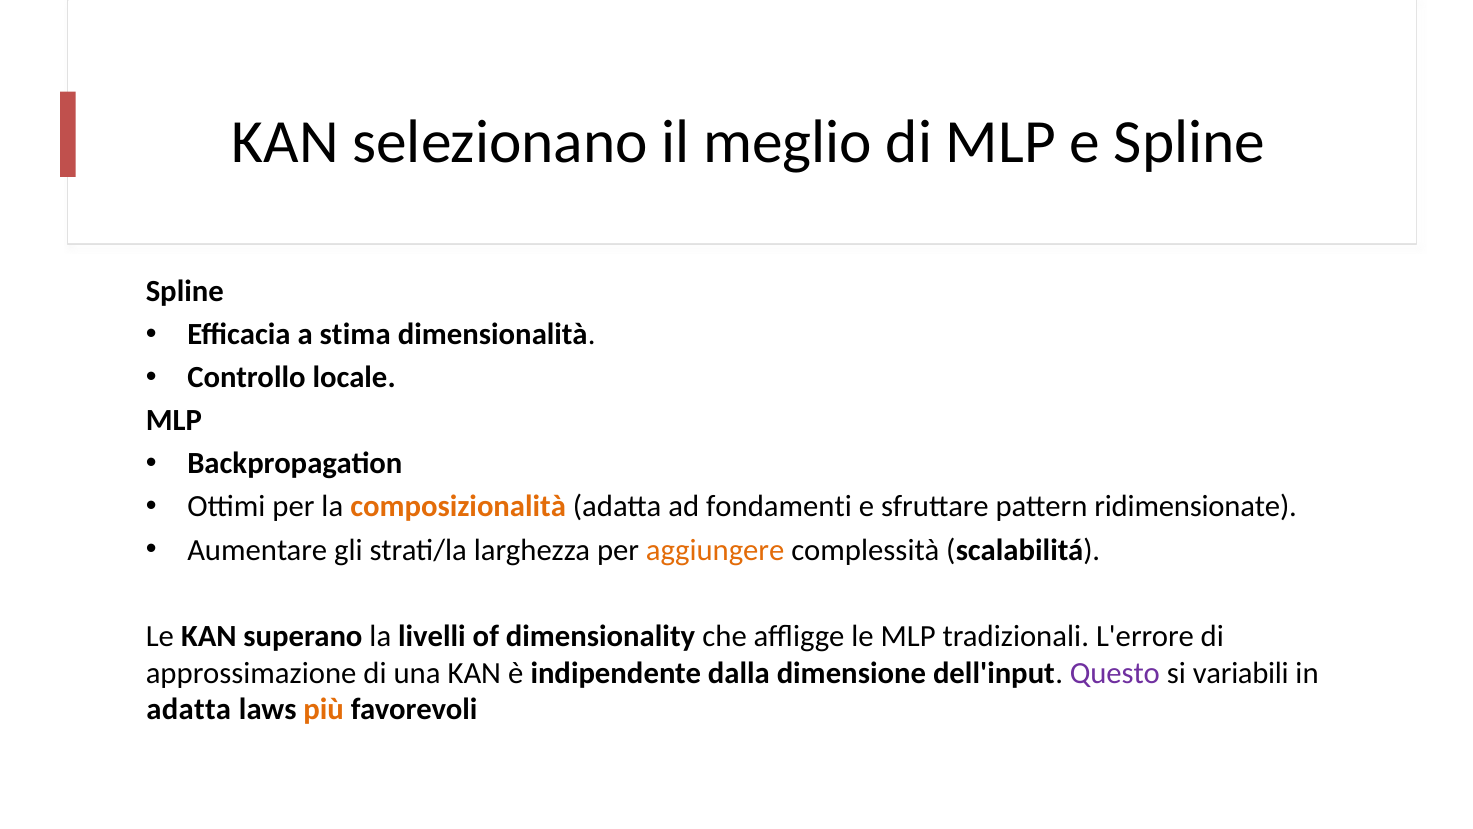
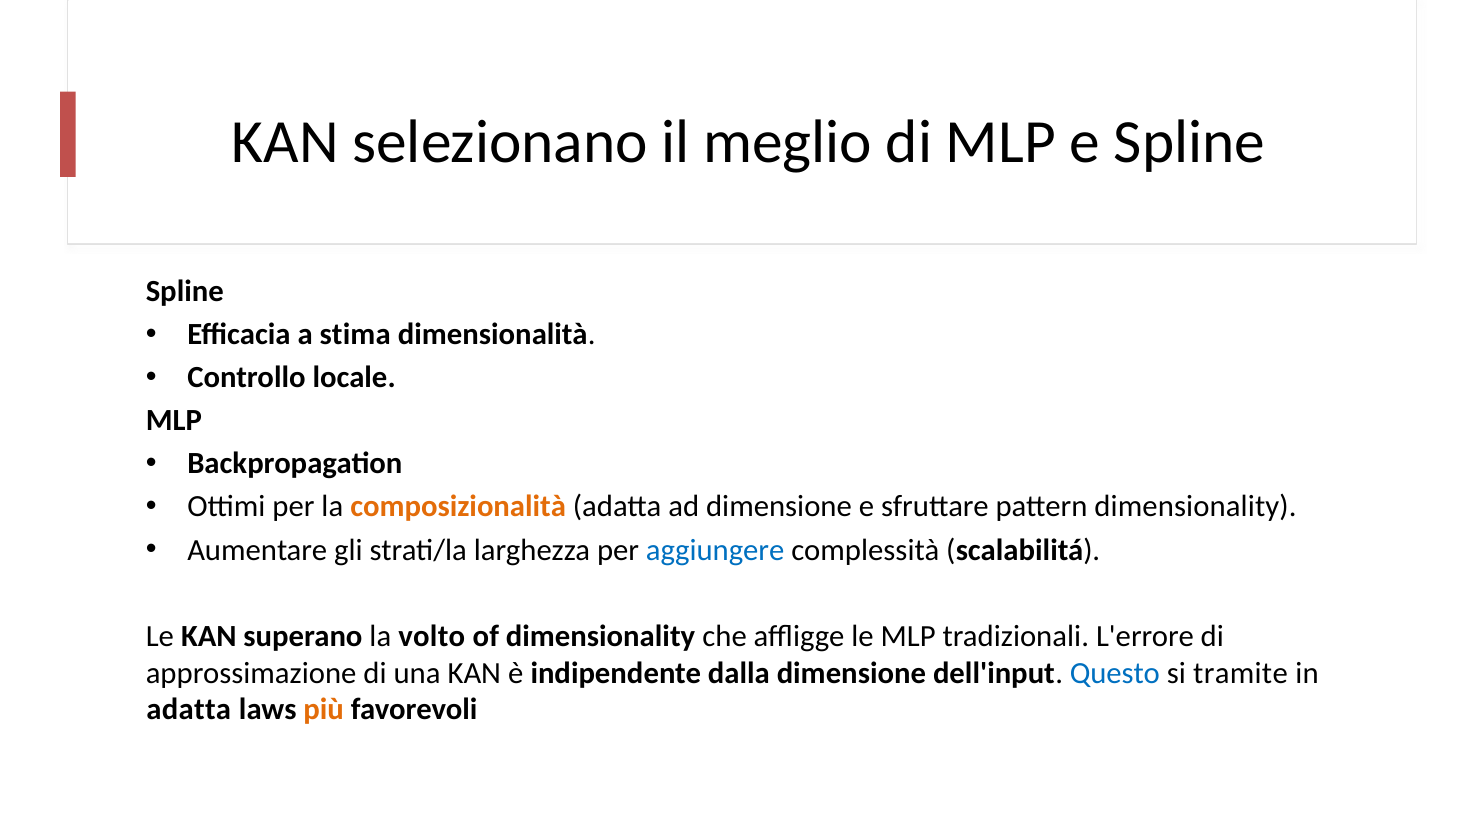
ad fondamenti: fondamenti -> dimensione (779, 507)
pattern ridimensionate: ridimensionate -> dimensionality (1196, 507)
aggiungere colour: orange -> blue (715, 550)
livelli: livelli -> volto (432, 636)
Questo colour: purple -> blue (1115, 673)
variabili: variabili -> tramite (1241, 673)
